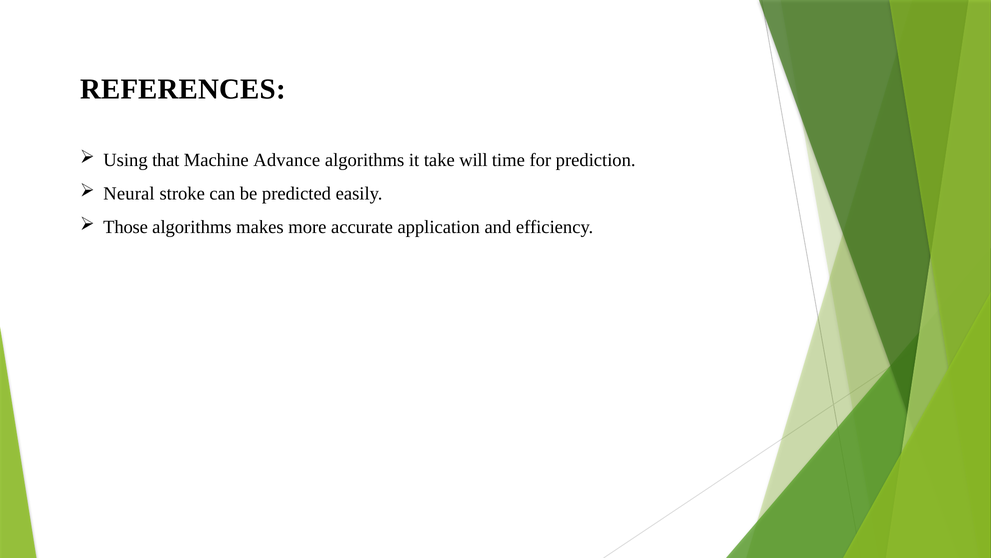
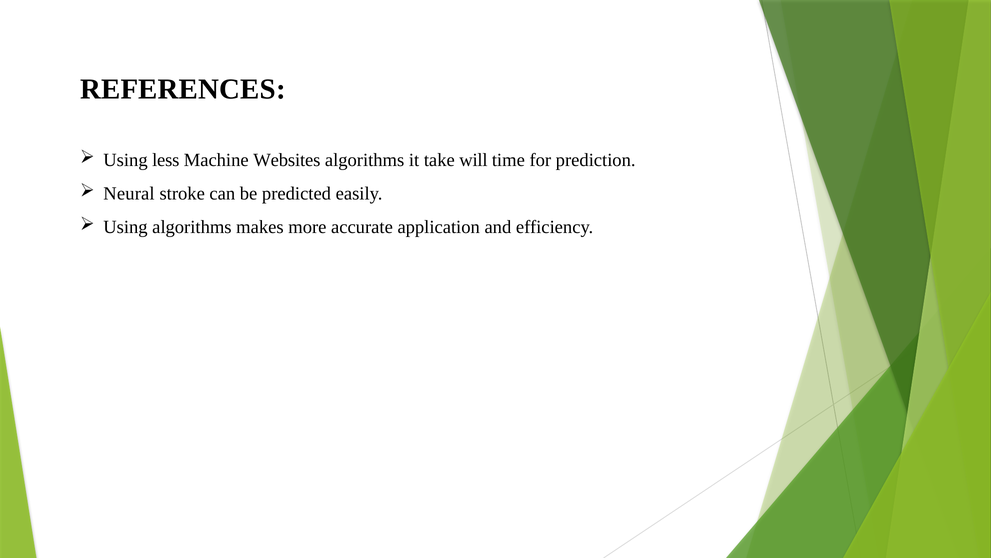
that: that -> less (166, 160)
Advance: Advance -> Websites (287, 160)
Those: Those -> Using (125, 227)
